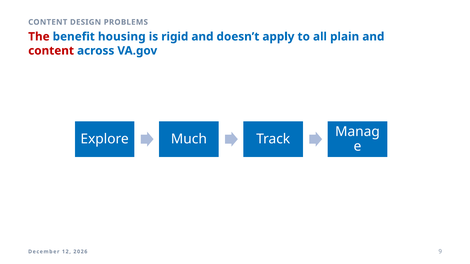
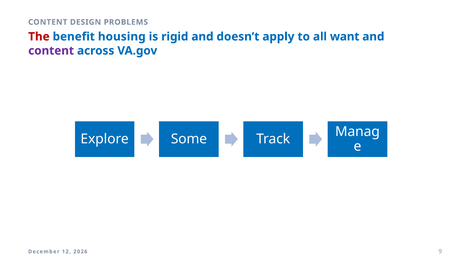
plain: plain -> want (345, 37)
content colour: red -> purple (51, 51)
Much: Much -> Some (189, 139)
